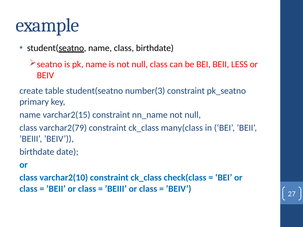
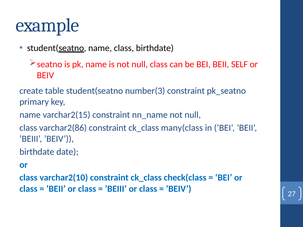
LESS: LESS -> SELF (239, 64)
varchar2(79: varchar2(79 -> varchar2(86 (63, 128)
